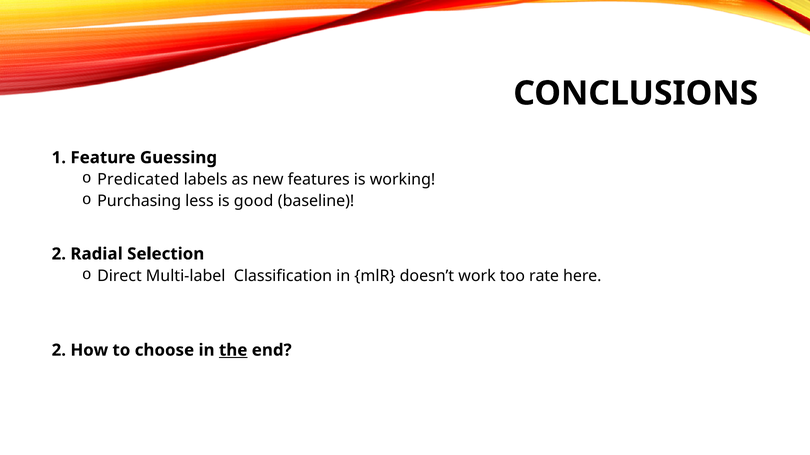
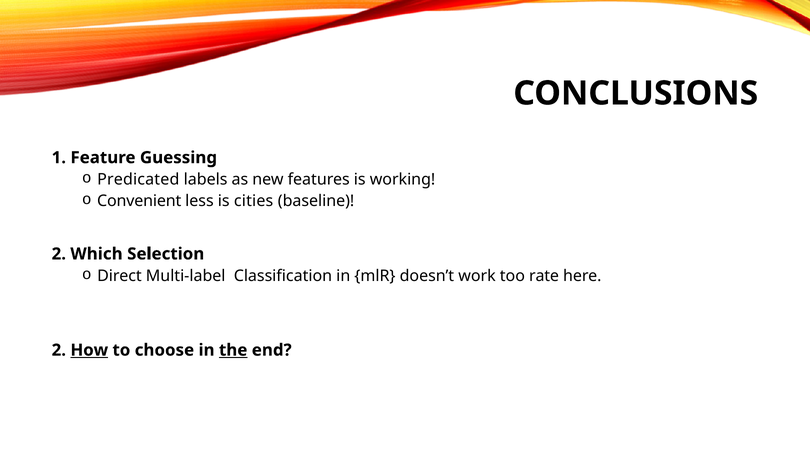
Purchasing: Purchasing -> Convenient (139, 201)
good: good -> cities (254, 201)
Radial: Radial -> Which (96, 254)
How underline: none -> present (89, 351)
